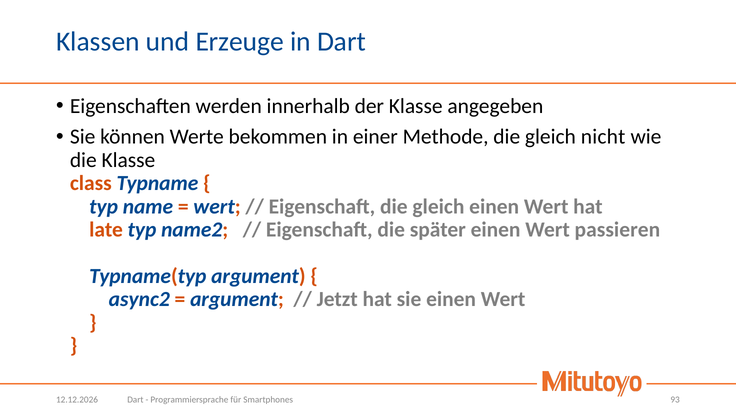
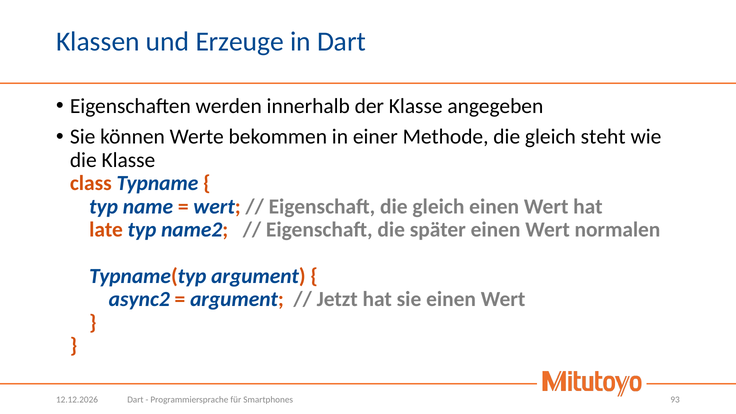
nicht: nicht -> steht (603, 137)
passieren: passieren -> normalen (617, 230)
